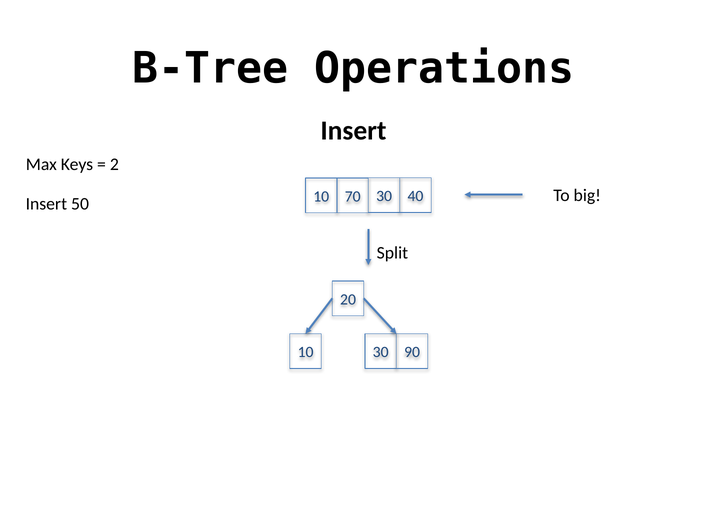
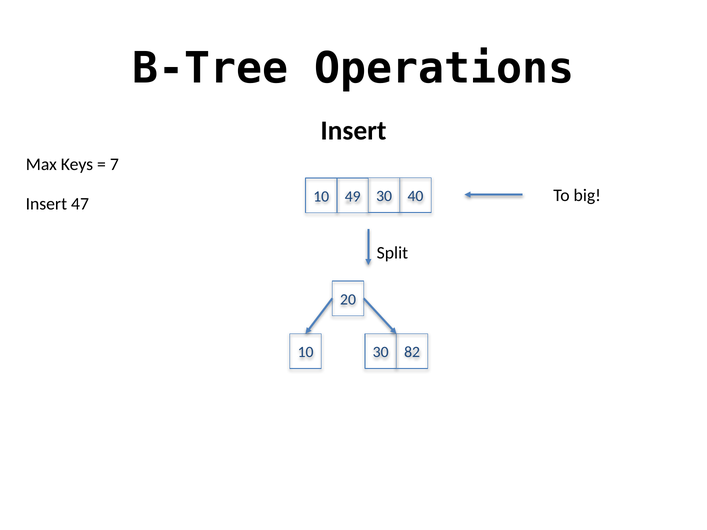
2: 2 -> 7 (114, 165)
70: 70 -> 49 (353, 197)
50: 50 -> 47 (80, 204)
90: 90 -> 82 (412, 352)
